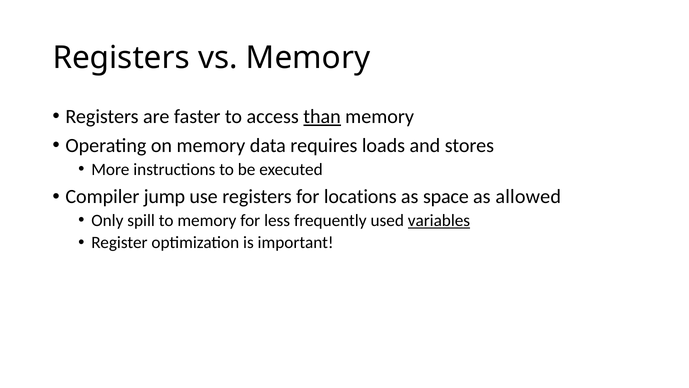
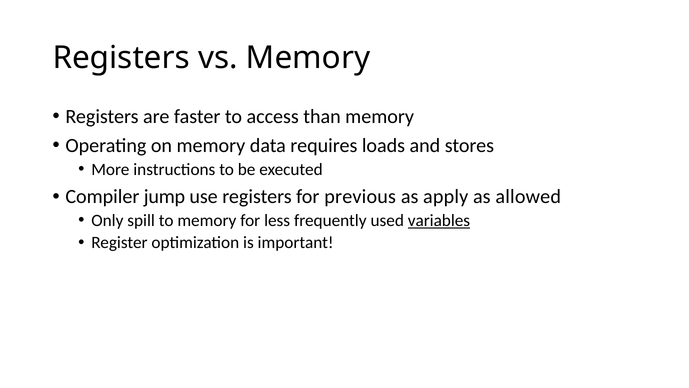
than underline: present -> none (322, 116)
locations: locations -> previous (360, 196)
space: space -> apply (446, 196)
